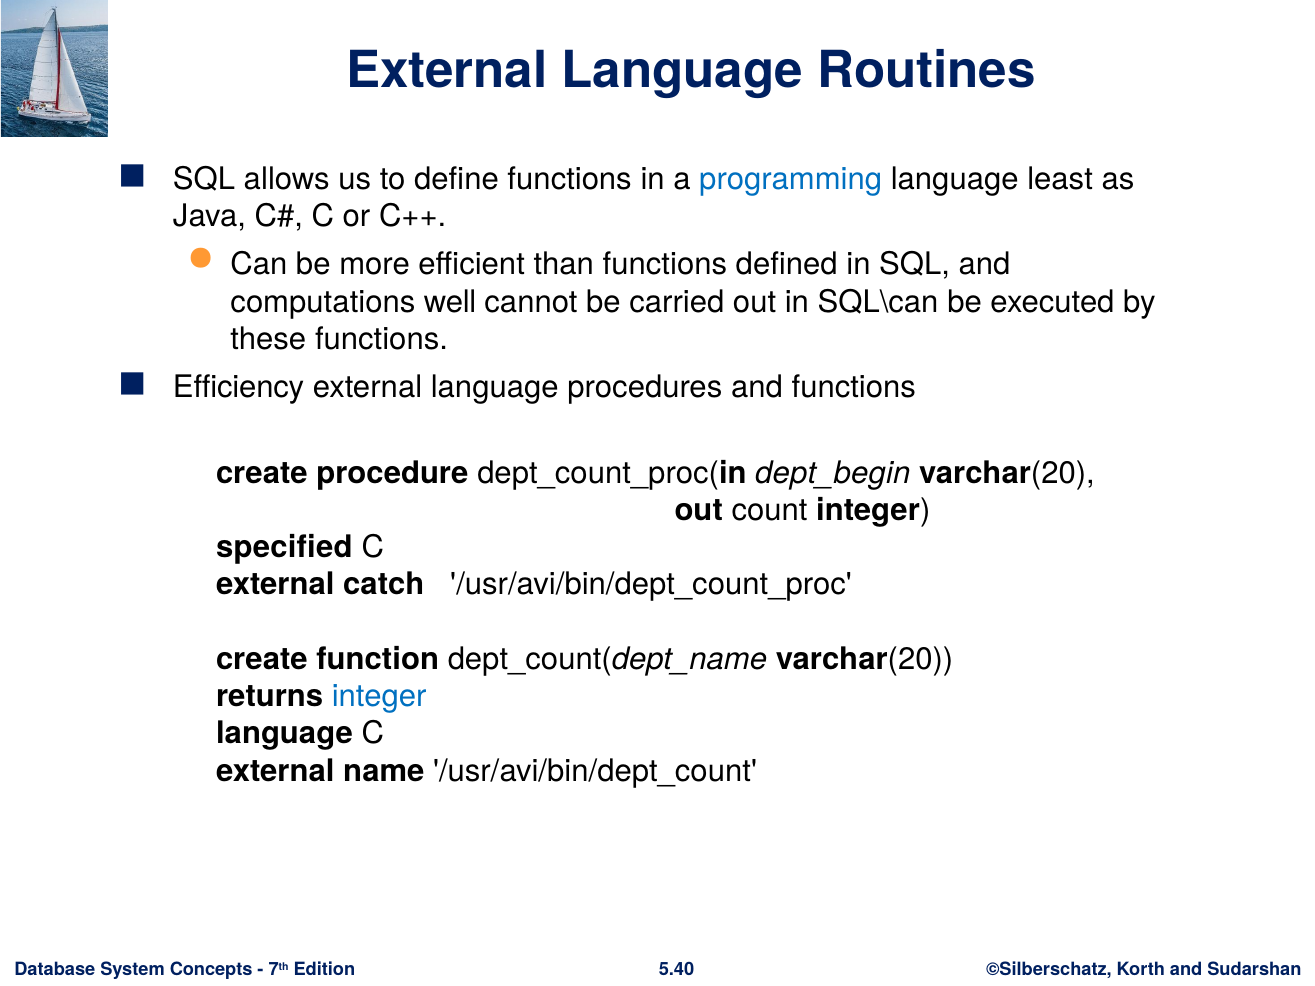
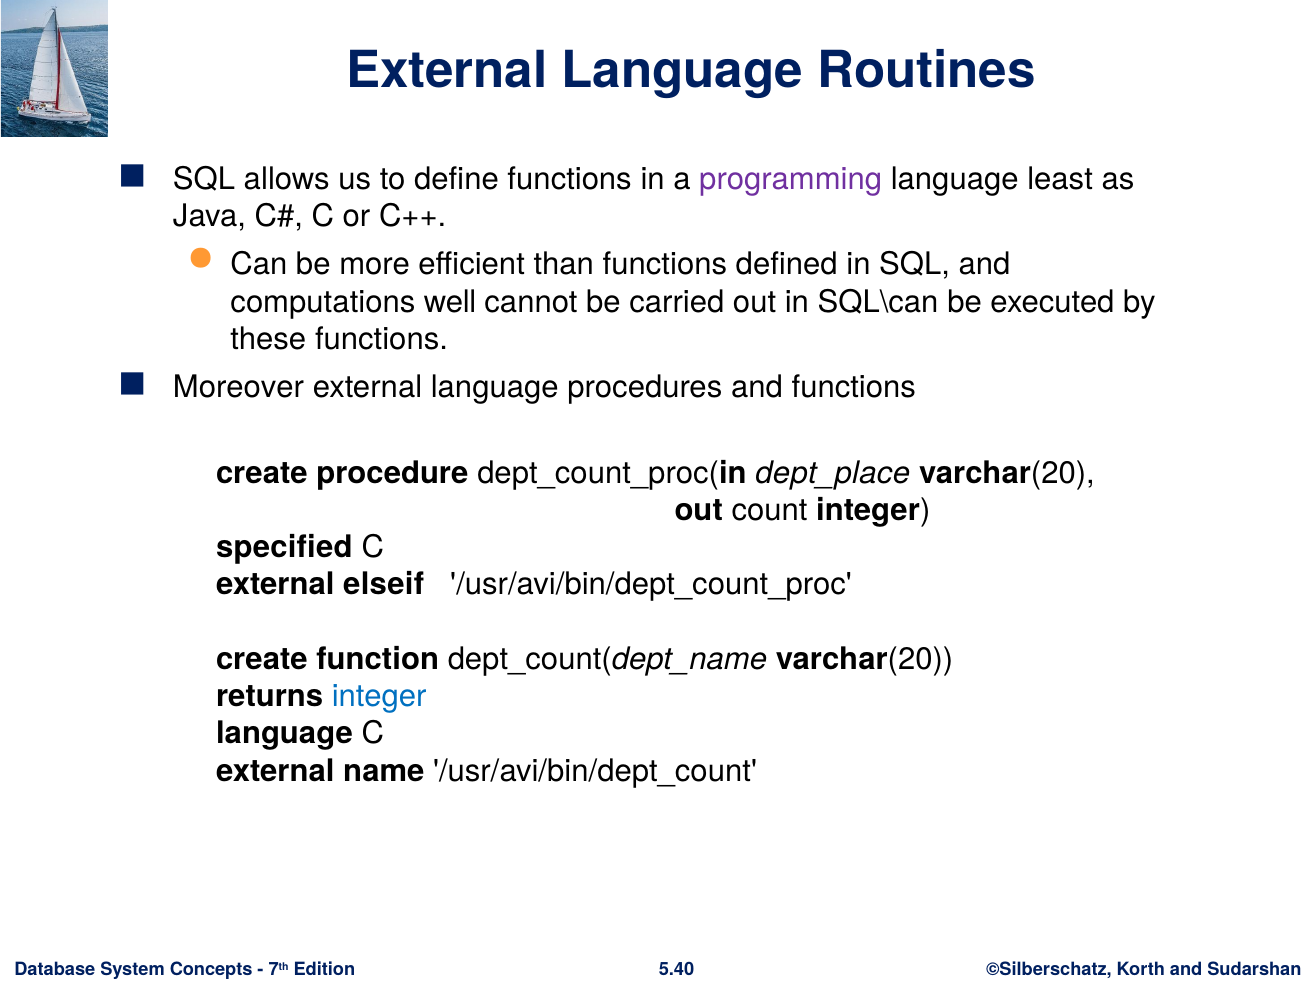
programming colour: blue -> purple (791, 179)
Efficiency: Efficiency -> Moreover (239, 388)
dept_begin: dept_begin -> dept_place (833, 473)
catch: catch -> elseif (384, 585)
